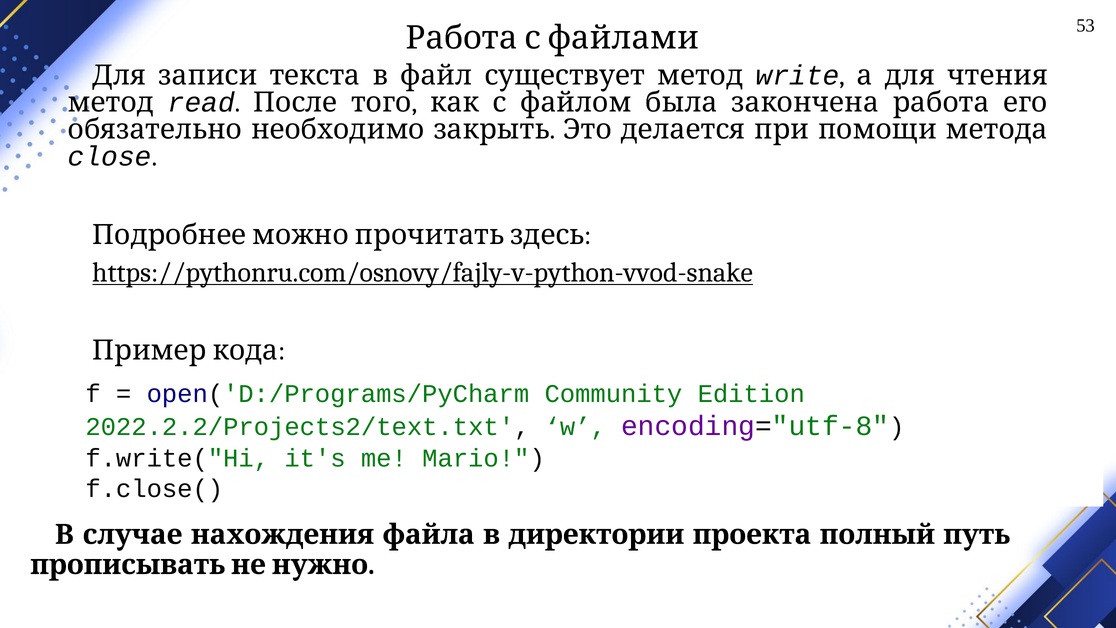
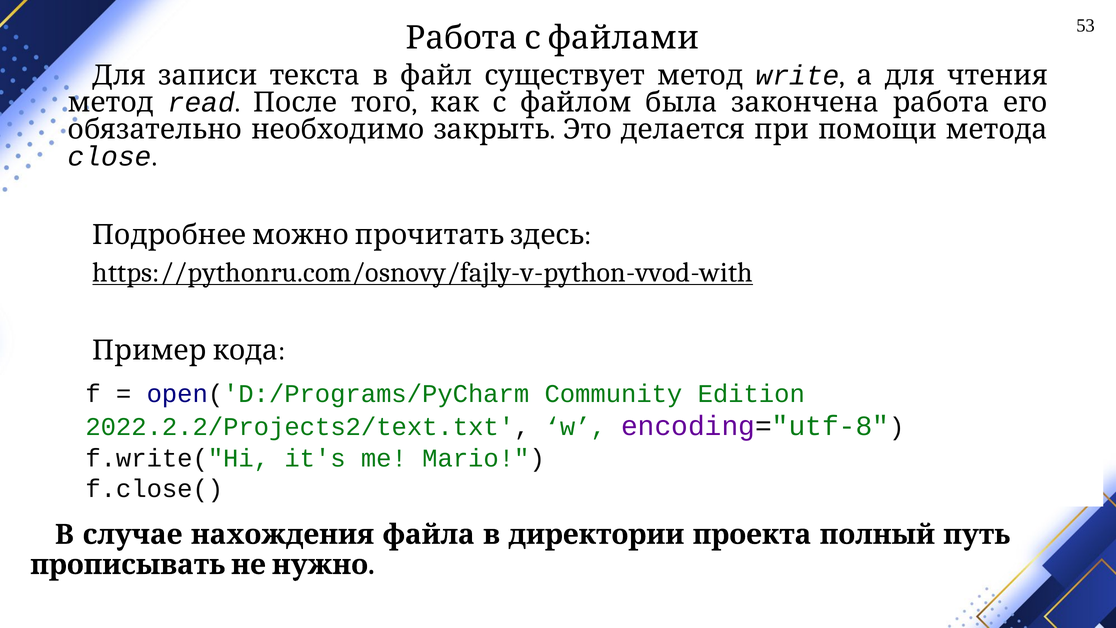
https://pythonru.com/osnovy/fajly-v-python-vvod-snake: https://pythonru.com/osnovy/fajly-v-python-vvod-snake -> https://pythonru.com/osnovy/fajly-v-python-vvod-with (423, 272)
